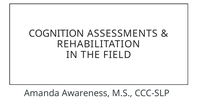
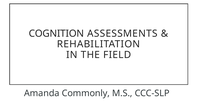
Awareness: Awareness -> Commonly (86, 93)
